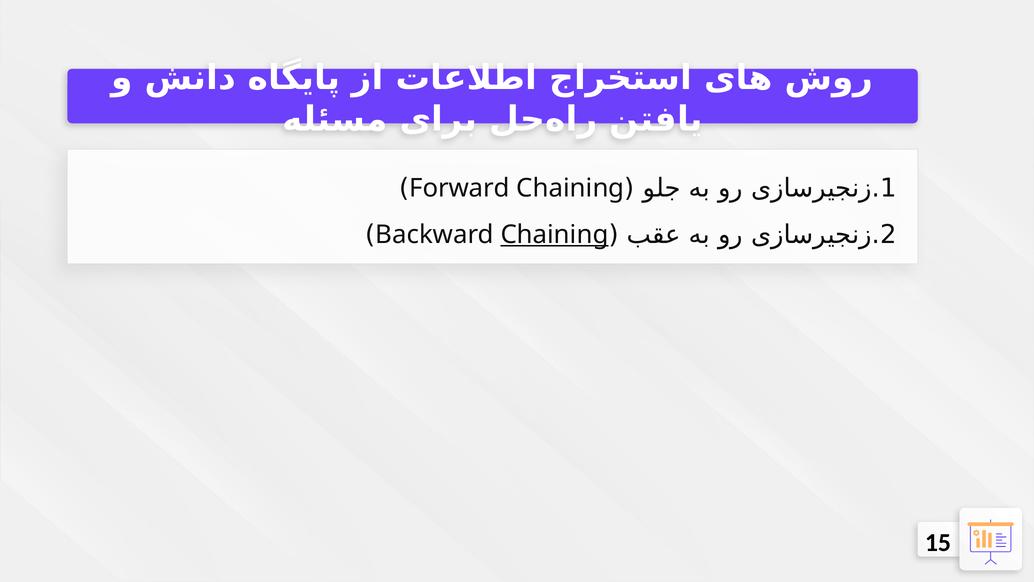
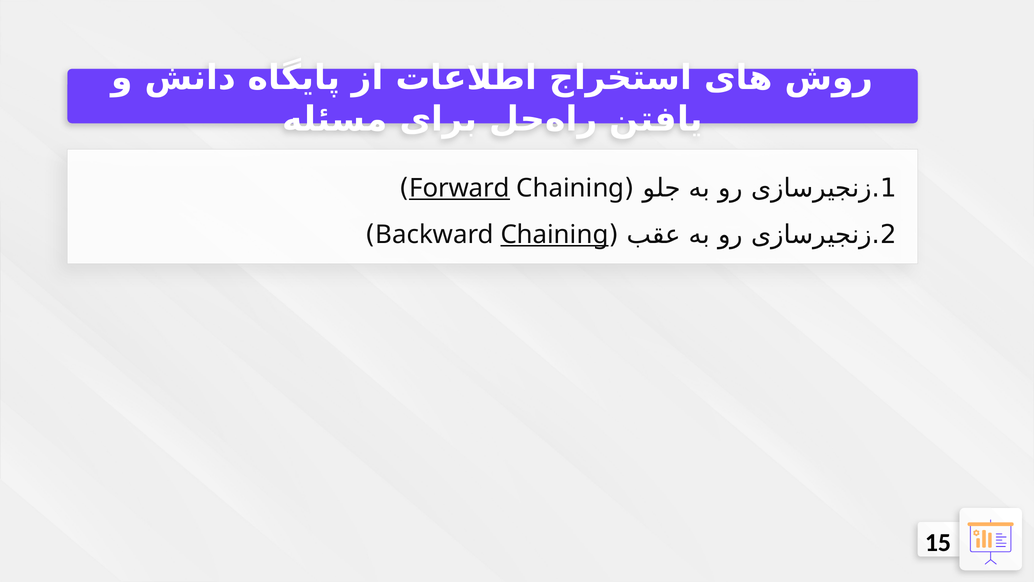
Forward underline: none -> present (460, 188)
